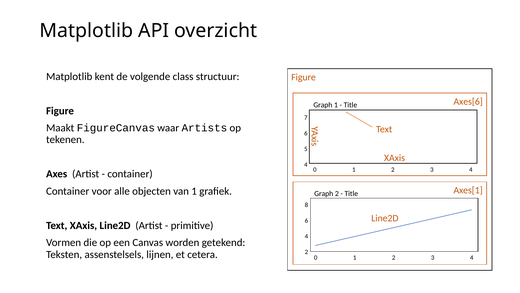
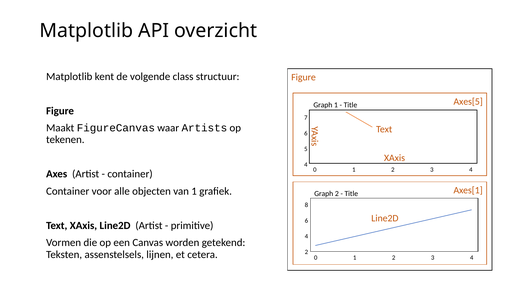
Axes[6: Axes[6 -> Axes[5 (468, 101)
